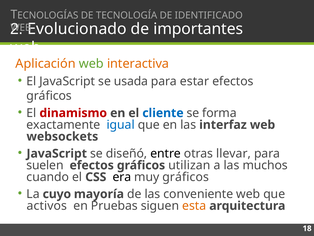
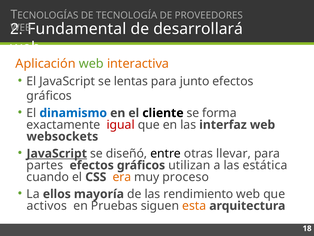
IDENTIFICADO: IDENTIFICADO -> PROVEEDORES (209, 15)
Evolucionado: Evolucionado -> Fundamental (77, 29)
importantes: importantes -> desarrollará (198, 29)
usada: usada -> lentas (131, 81)
estar: estar -> junto (195, 81)
dinamismo colour: red -> blue (73, 113)
cliente colour: blue -> black (163, 113)
igual colour: blue -> red (121, 125)
JavaScript underline: none -> present (57, 153)
suelen: suelen -> partes (45, 165)
muchos: muchos -> estática (265, 165)
era colour: black -> orange (122, 177)
muy gráficos: gráficos -> proceso (186, 177)
cuyo: cuyo -> ellos (57, 194)
conveniente: conveniente -> rendimiento (198, 194)
